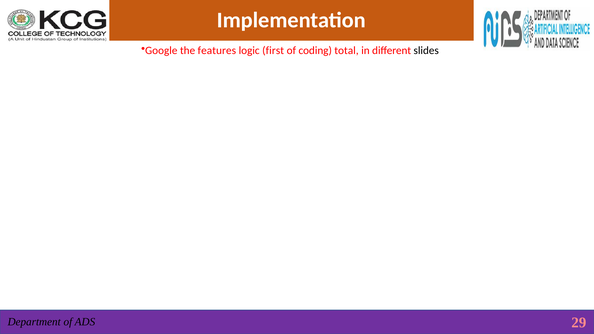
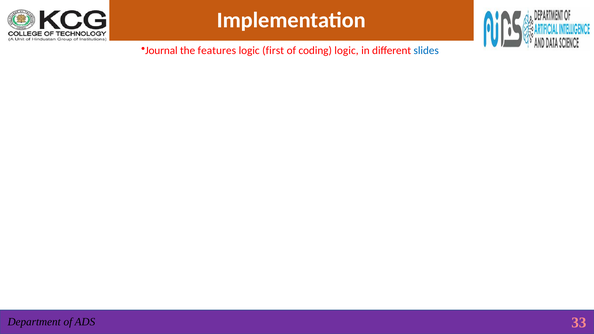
Google: Google -> Journal (161, 51)
coding total: total -> logic (346, 51)
slides colour: black -> blue (426, 51)
29: 29 -> 33 (579, 323)
